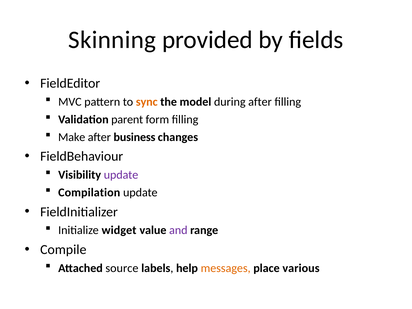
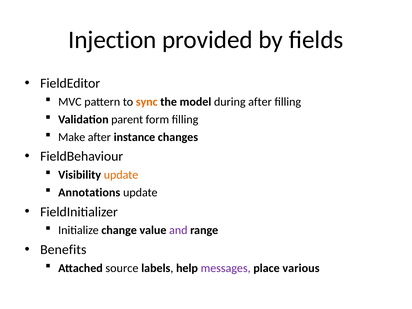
Skinning: Skinning -> Injection (112, 40)
business: business -> instance (134, 137)
update colour: purple -> orange (121, 175)
Compilation: Compilation -> Annotations (89, 193)
widget: widget -> change (119, 230)
Compile: Compile -> Benefits (63, 250)
messages colour: orange -> purple (226, 268)
